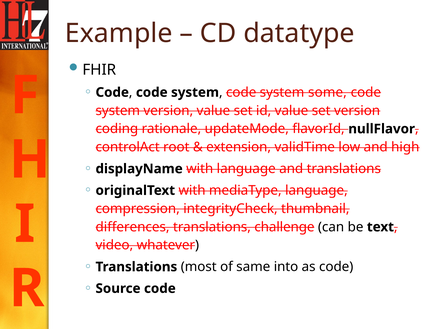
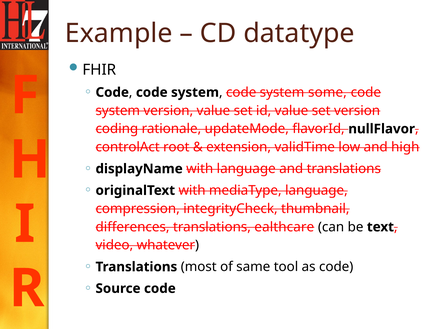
challenge: challenge -> ealthcare (284, 227)
into: into -> tool (286, 267)
